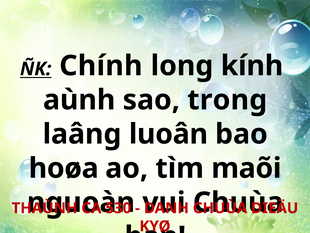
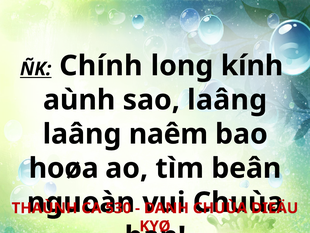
sao trong: trong -> laâng (227, 100)
luoân: luoân -> naêm (168, 134)
maõi: maõi -> beân (246, 168)
